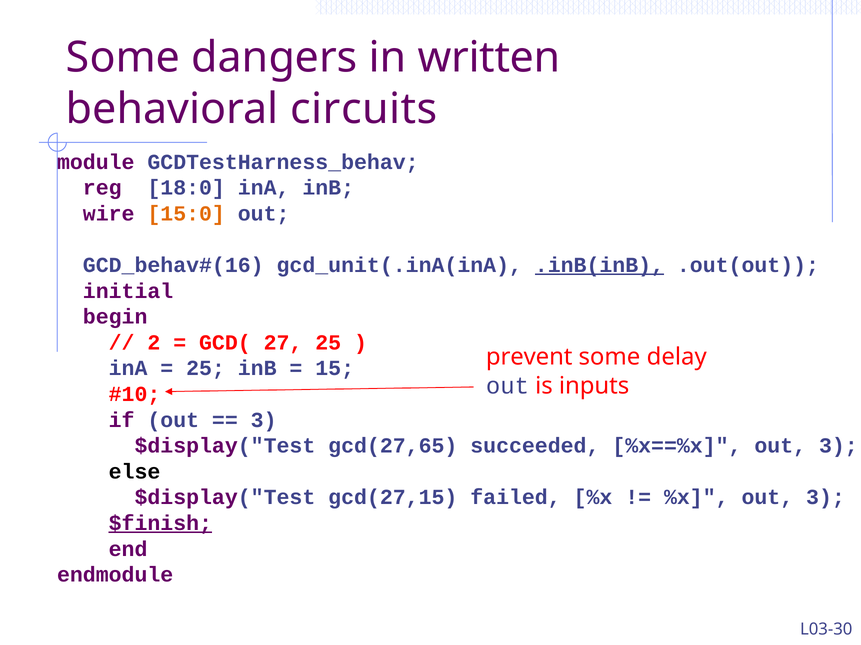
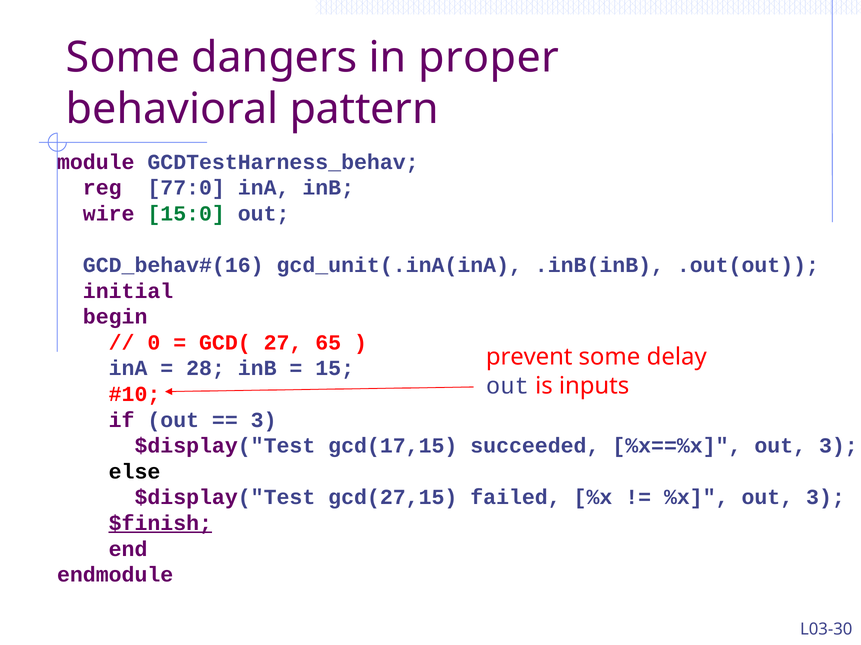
written: written -> proper (489, 58)
circuits: circuits -> pattern (364, 109)
18:0: 18:0 -> 77:0 (186, 188)
15:0 colour: orange -> green (186, 214)
.inB(inB underline: present -> none (599, 265)
2: 2 -> 0 (154, 343)
27 25: 25 -> 65 (328, 343)
25: 25 -> 28 (206, 369)
gcd(27,65: gcd(27,65 -> gcd(17,15 (393, 446)
